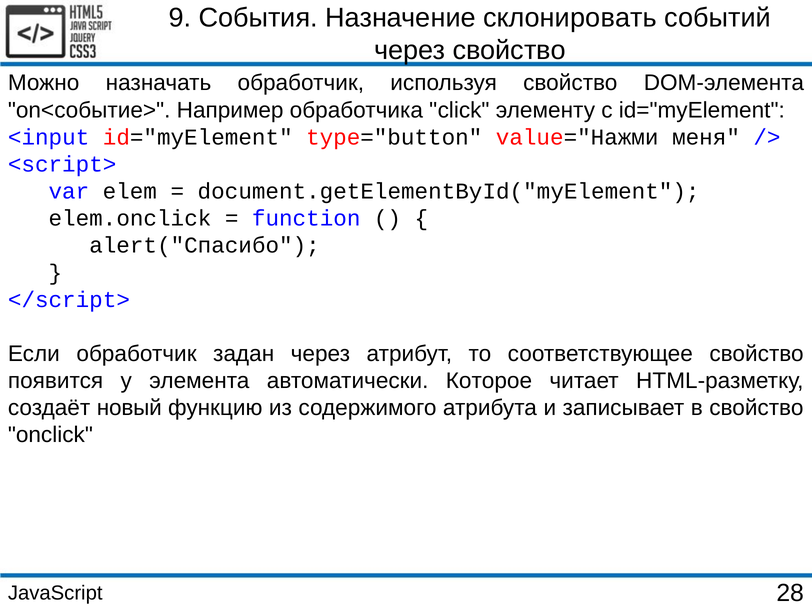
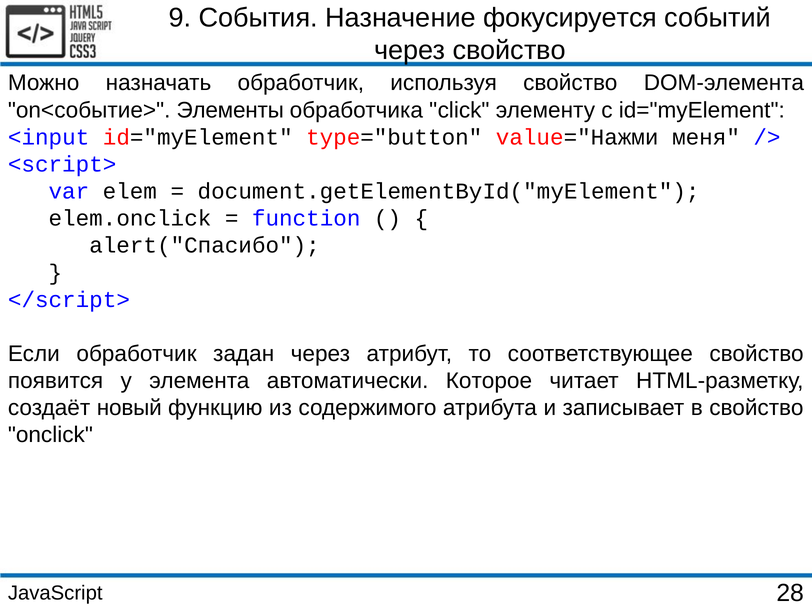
склонировать: склонировать -> фокусируется (570, 18)
Например: Например -> Элементы (230, 110)
